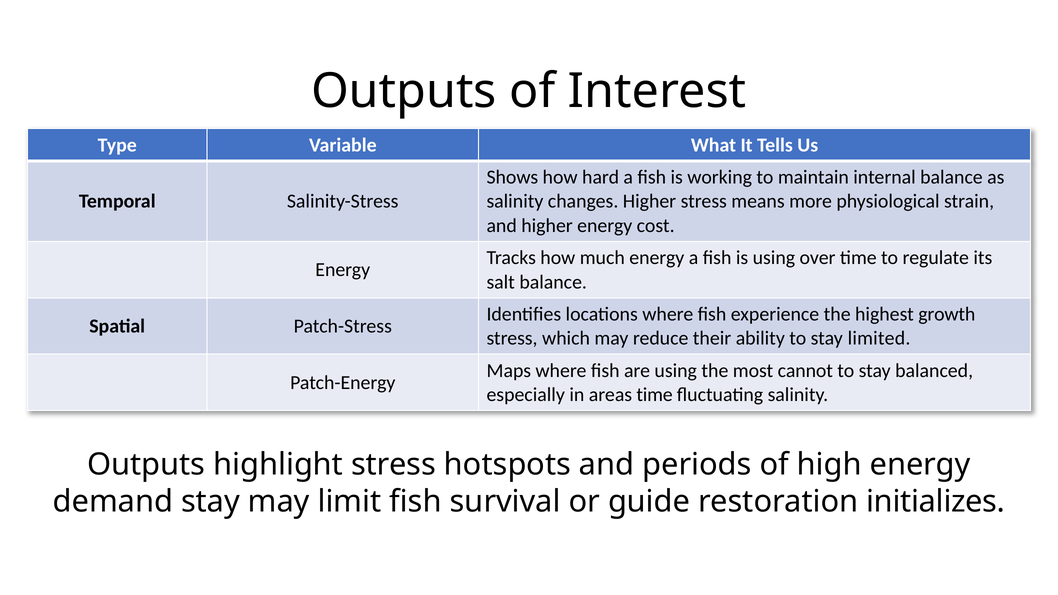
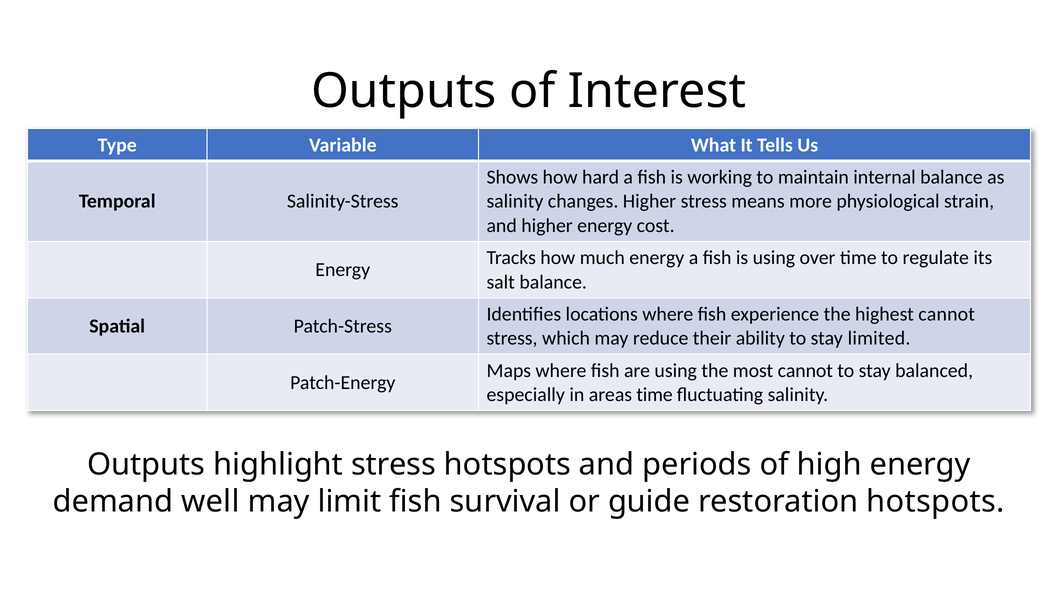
highest growth: growth -> cannot (947, 314)
demand stay: stay -> well (210, 502)
restoration initializes: initializes -> hotspots (935, 502)
